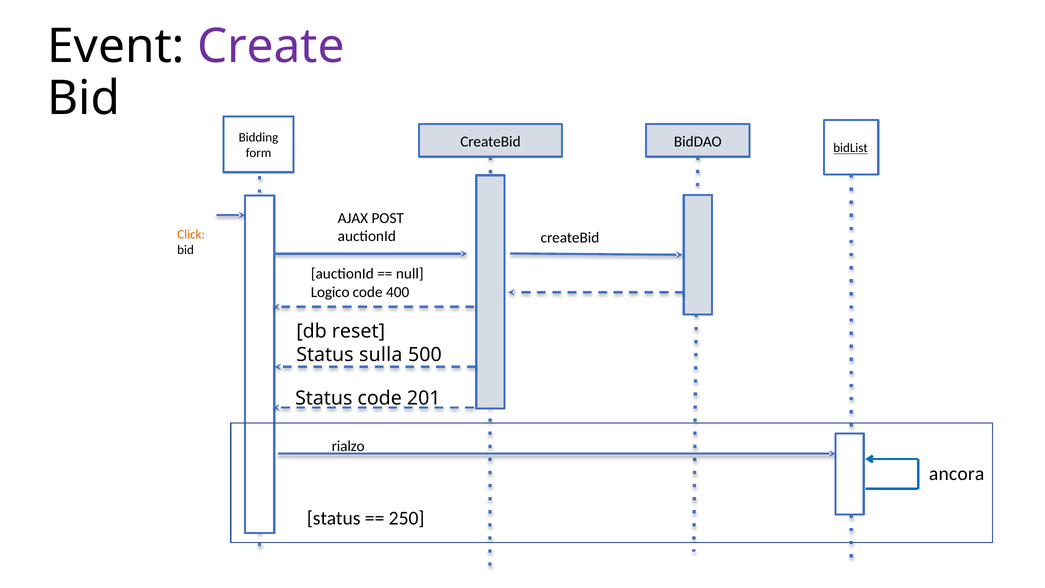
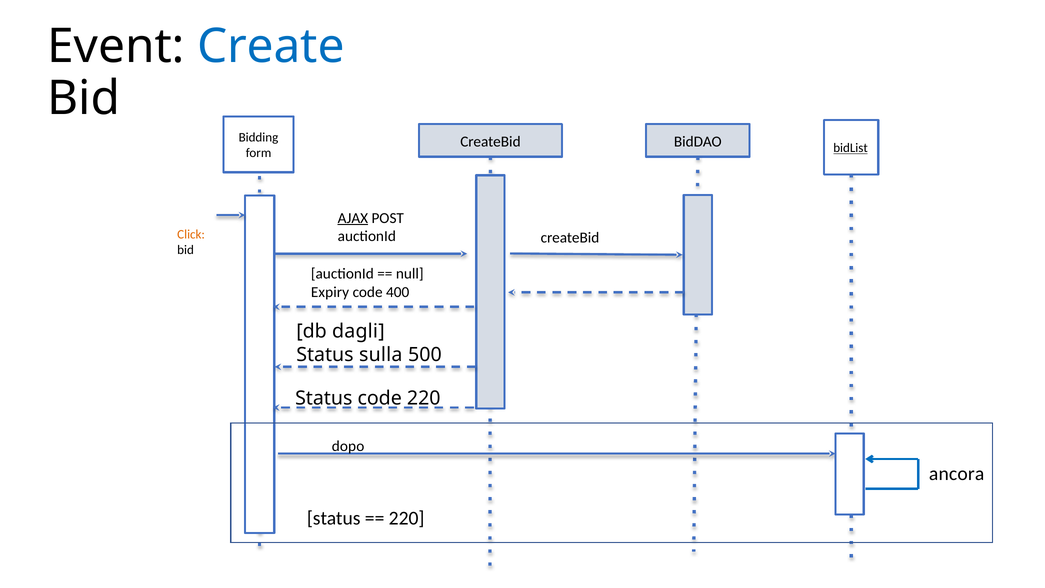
Create colour: purple -> blue (271, 47)
AJAX underline: none -> present (353, 218)
Logico: Logico -> Expiry (330, 292)
reset: reset -> dagli (358, 331)
code 201: 201 -> 220 (424, 398)
rialzo: rialzo -> dopo (348, 446)
250: 250 -> 220 (407, 518)
